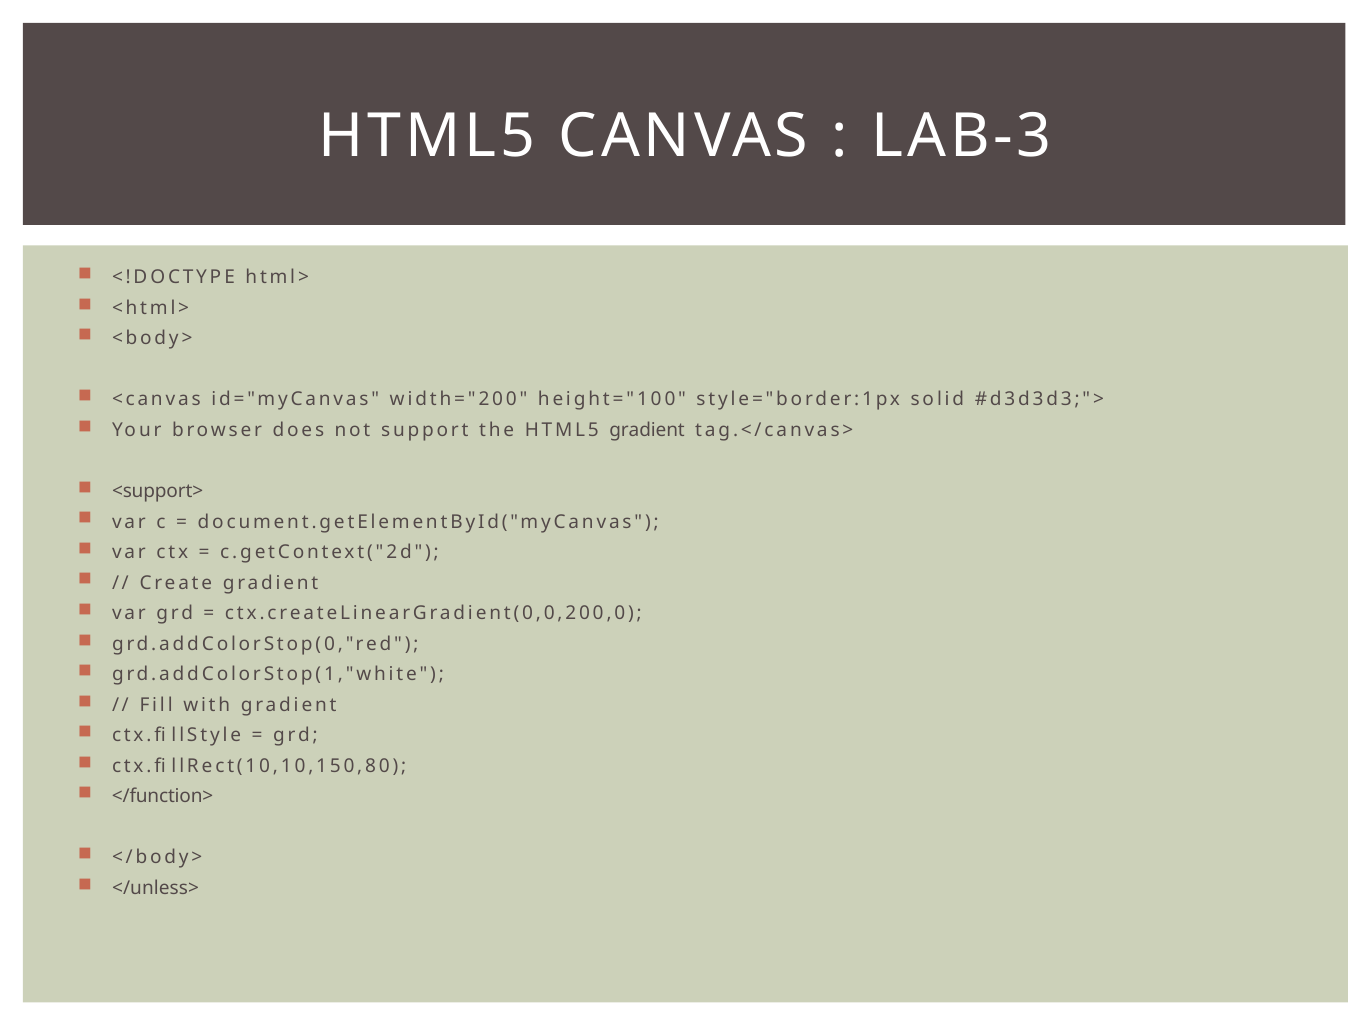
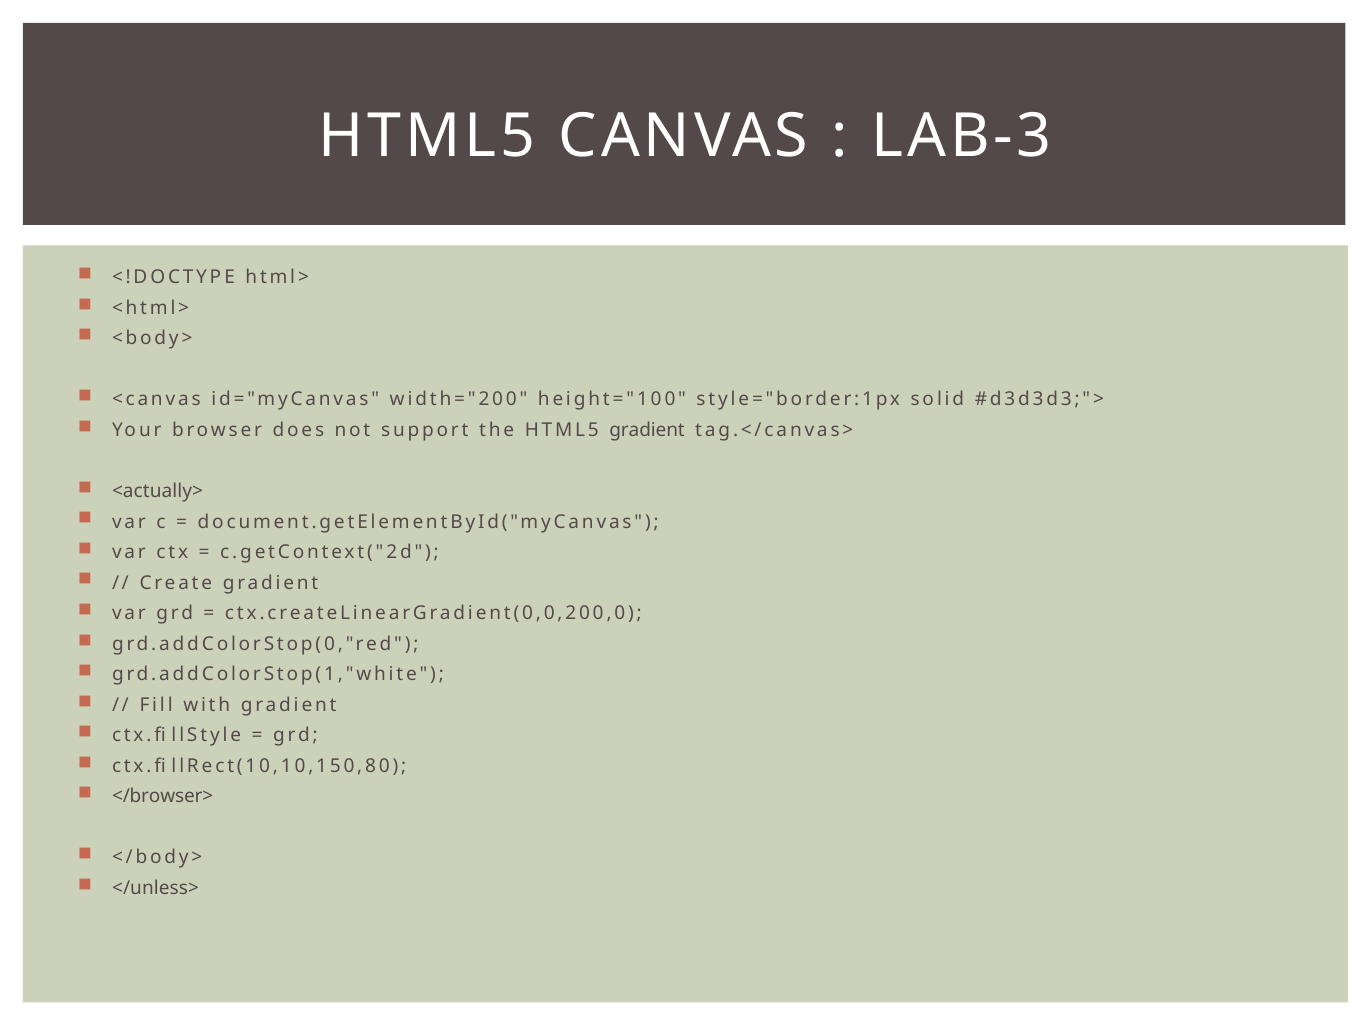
<support>: <support> -> <actually> (157, 491)
</function>: </function> -> </browser> (163, 796)
